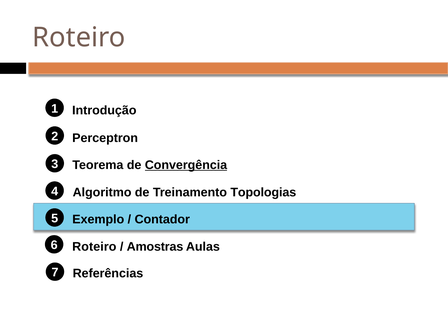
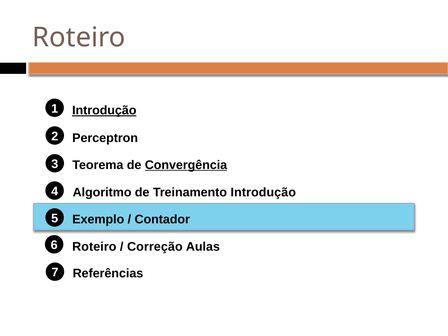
Introdução underline: none -> present (104, 110)
Treinamento Topologias: Topologias -> Introdução (263, 192)
Amostras: Amostras -> Correção (155, 247)
